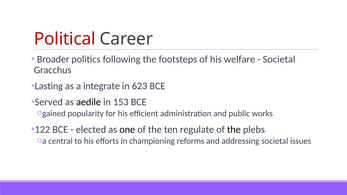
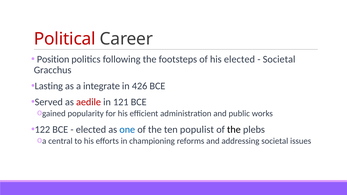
Broader: Broader -> Position (53, 59)
his welfare: welfare -> elected (239, 59)
623: 623 -> 426 (140, 86)
aedile colour: black -> red (89, 102)
153: 153 -> 121 (121, 102)
one colour: black -> blue (127, 130)
regulate: regulate -> populist (197, 130)
